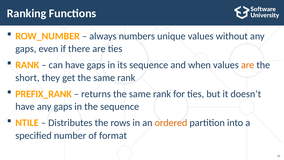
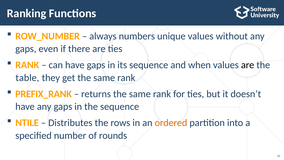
are colour: orange -> black (248, 65)
short: short -> table (27, 78)
format: format -> rounds (113, 135)
